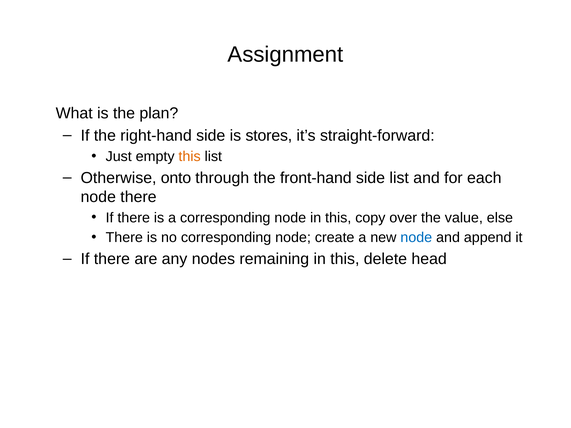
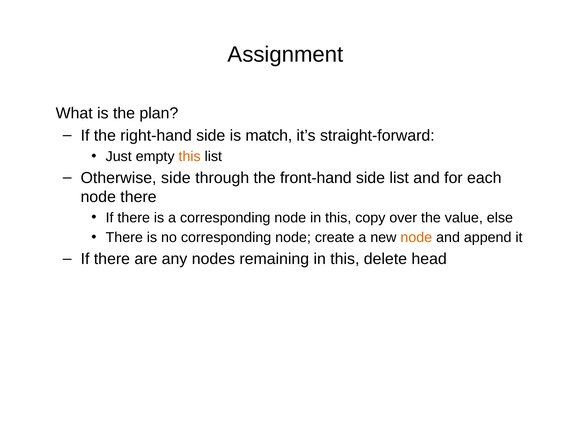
stores: stores -> match (269, 136)
Otherwise onto: onto -> side (176, 178)
node colour: blue -> orange (416, 238)
